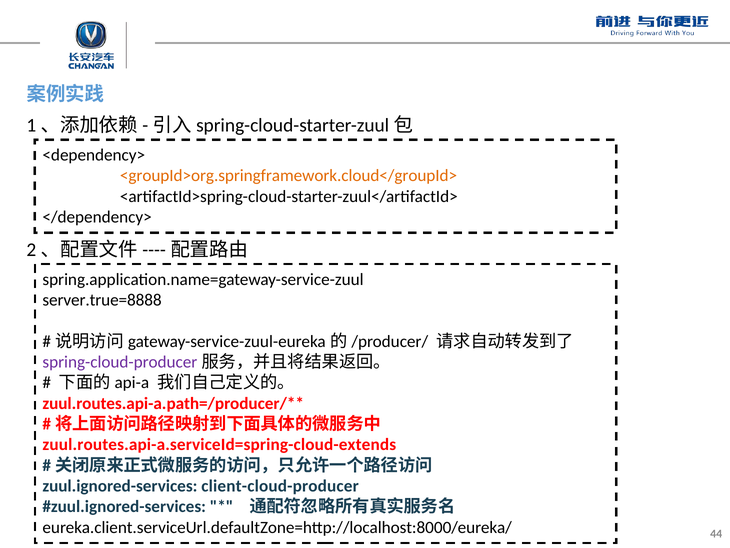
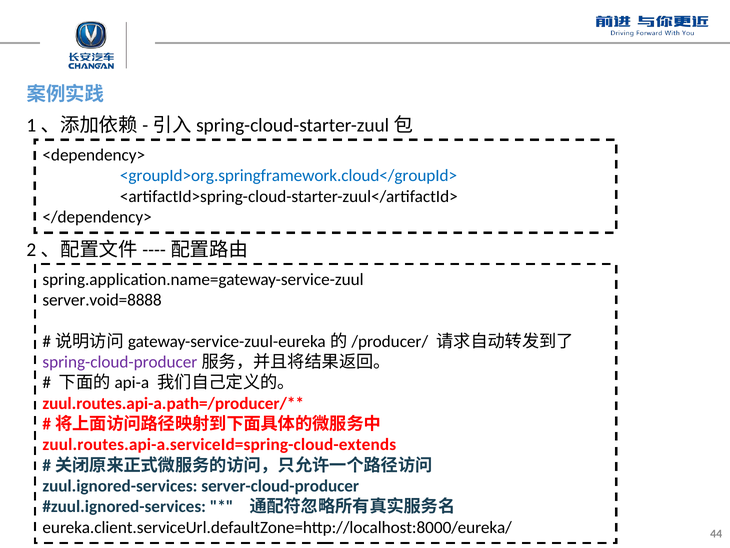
<groupId>org.springframework.cloud</groupId> colour: orange -> blue (289, 176)
server.true=8888: server.true=8888 -> server.void=8888 (102, 300)
client-cloud-producer: client-cloud-producer -> server-cloud-producer (280, 486)
